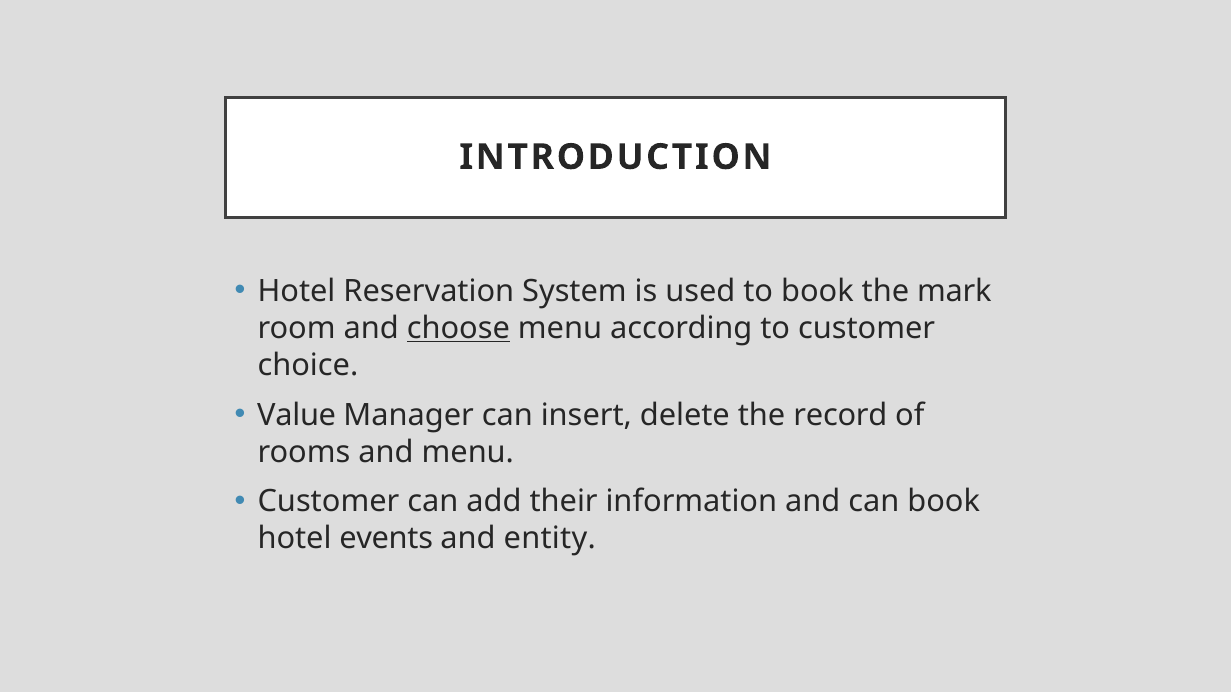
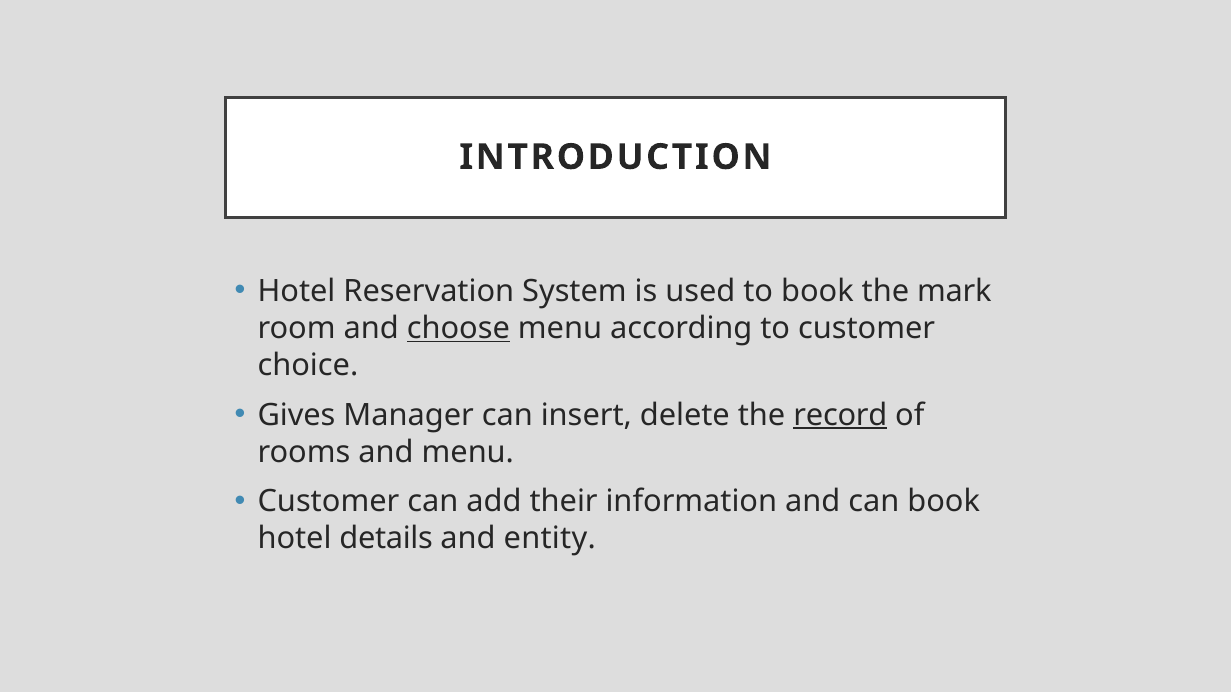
Value: Value -> Gives (297, 415)
record underline: none -> present (840, 415)
events: events -> details (386, 539)
